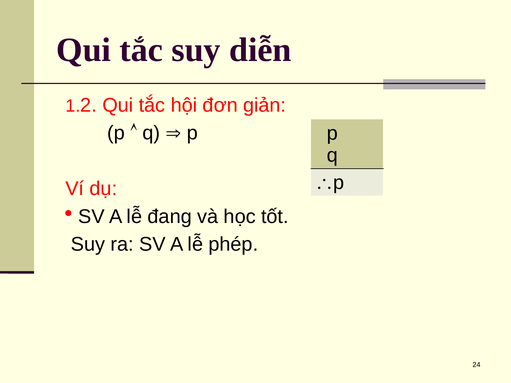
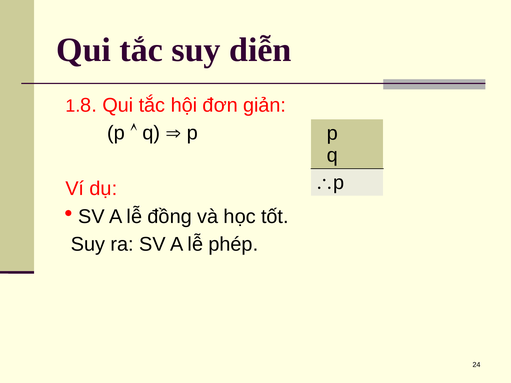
2: 2 -> 8 (89, 105)
đang: đang -> đồng (170, 217)
